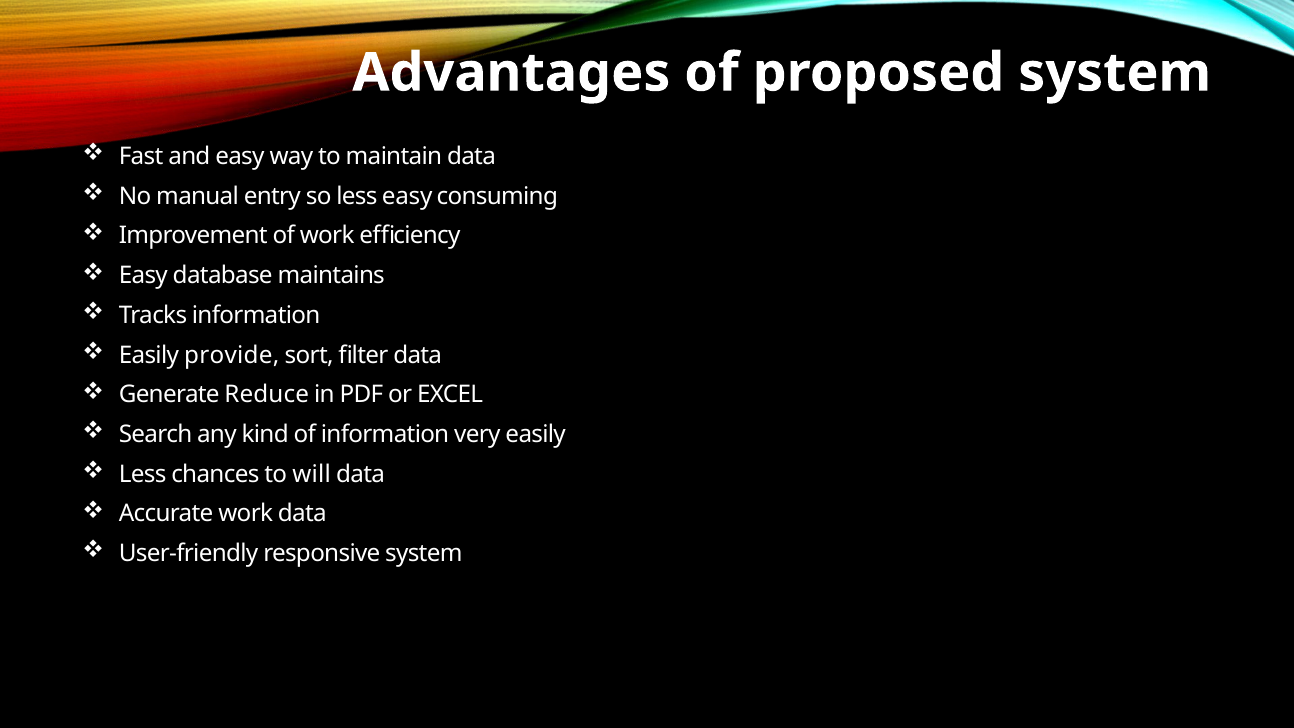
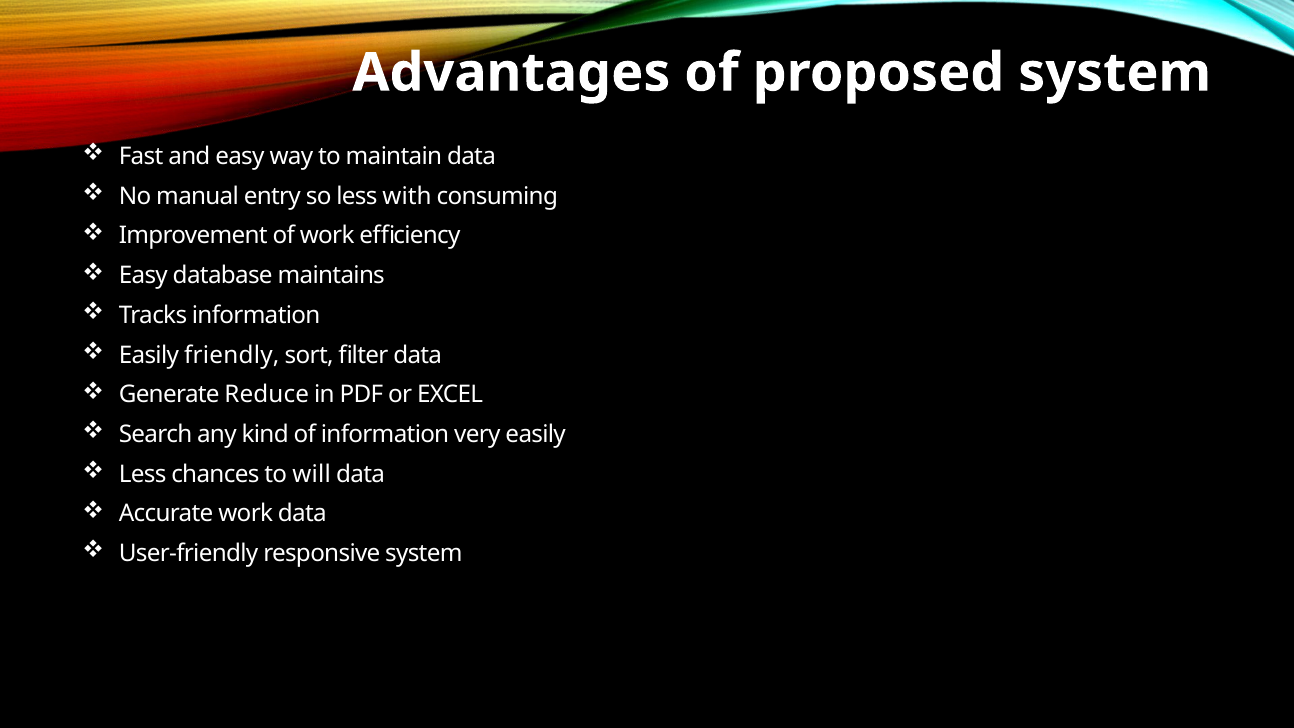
less easy: easy -> with (407, 196)
provide: provide -> friendly (232, 355)
